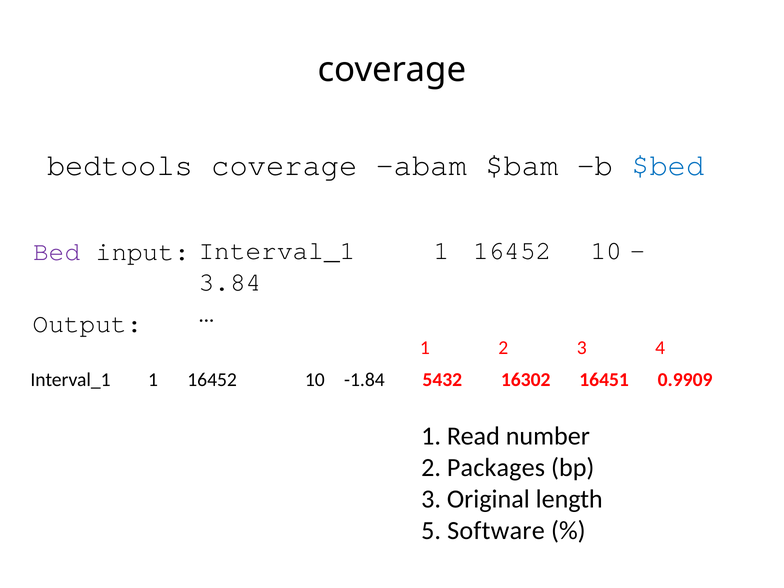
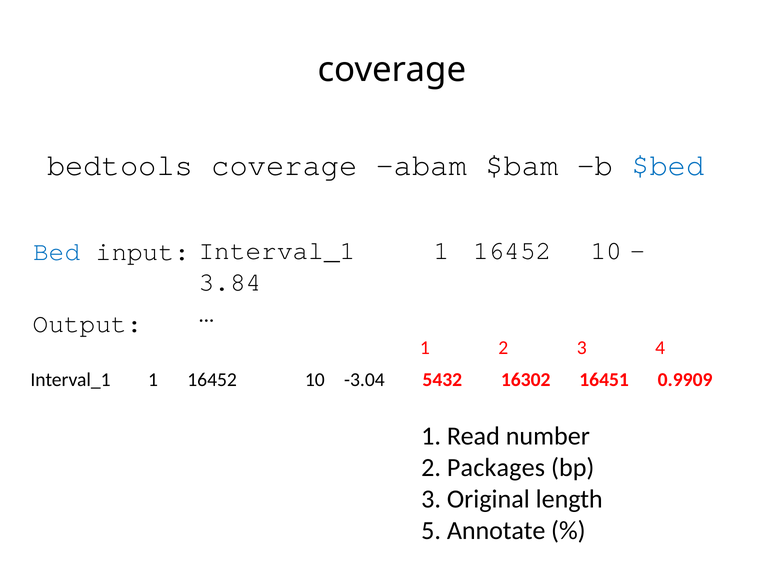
Bed colour: purple -> blue (57, 252)
-1.84: -1.84 -> -3.04 (364, 380)
Software: Software -> Annotate (496, 530)
